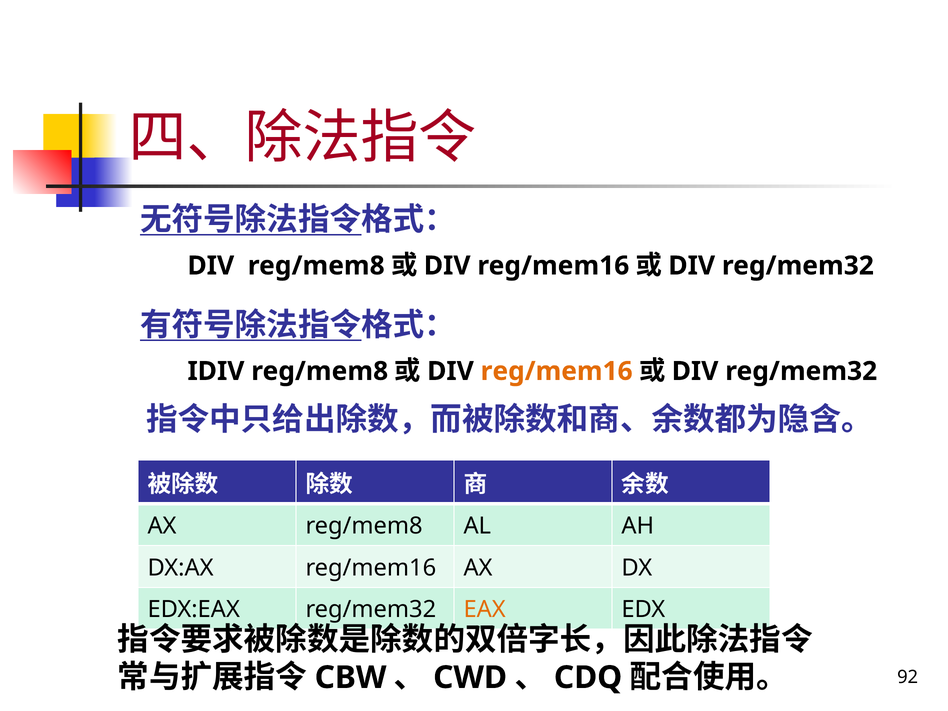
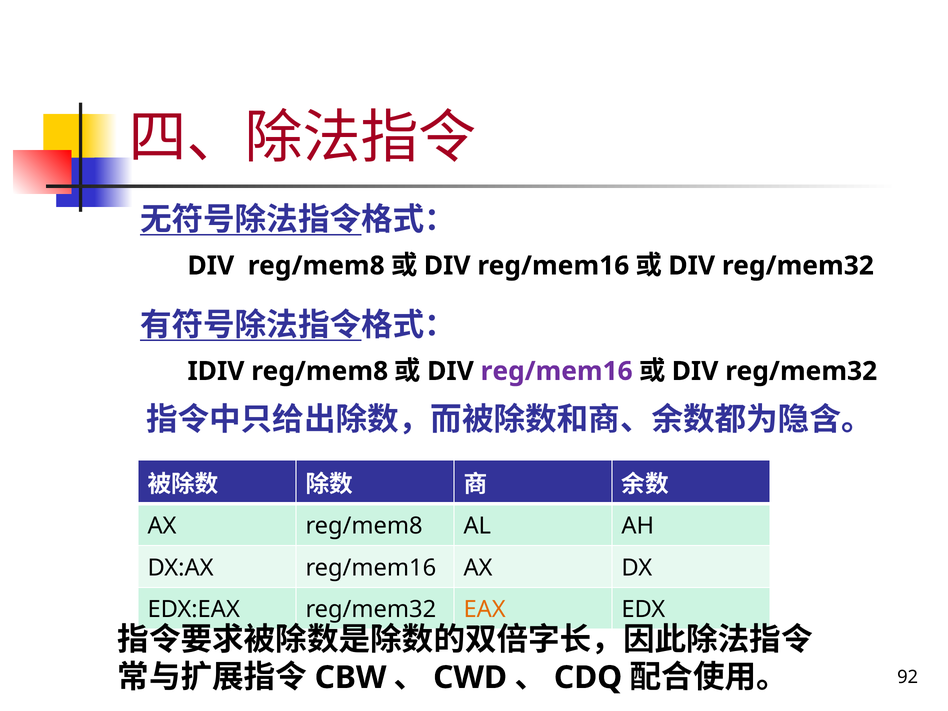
reg/mem16 colour: orange -> purple (557, 371)
